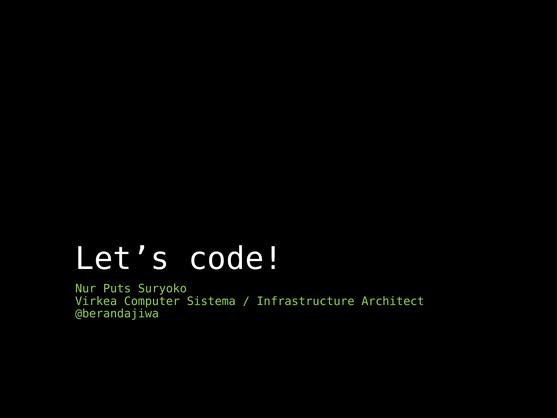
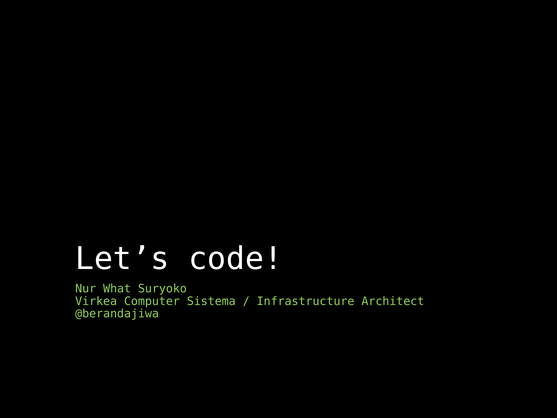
Puts: Puts -> What (117, 289)
